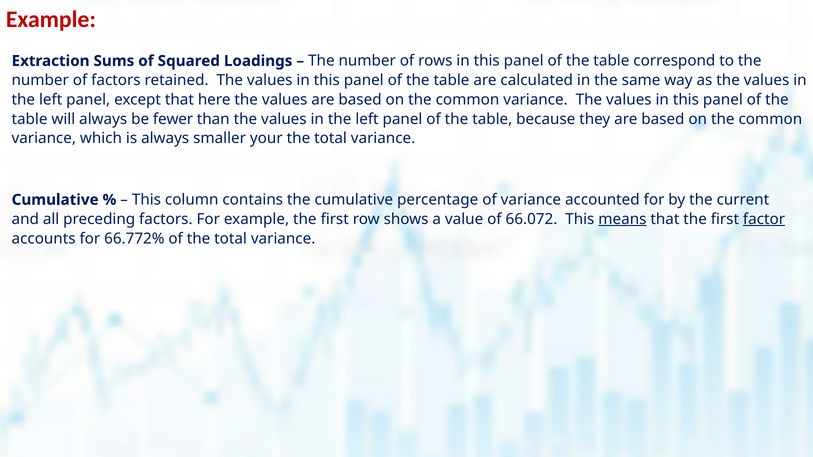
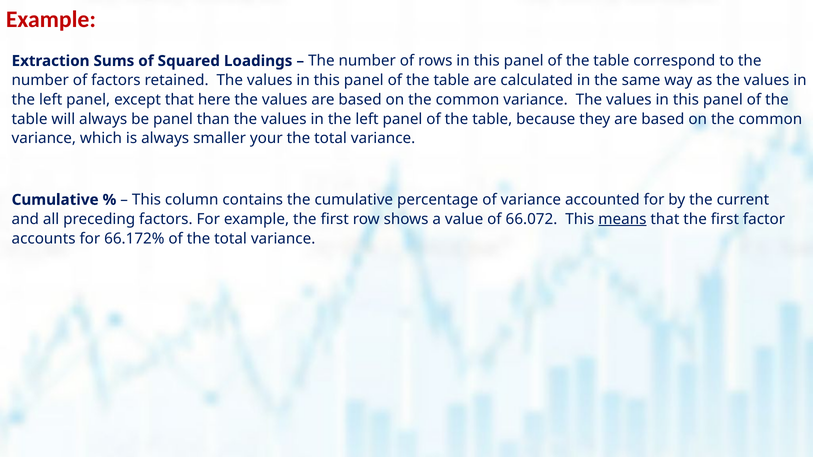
be fewer: fewer -> panel (173, 119)
factor underline: present -> none (764, 219)
66.772%: 66.772% -> 66.172% (134, 239)
